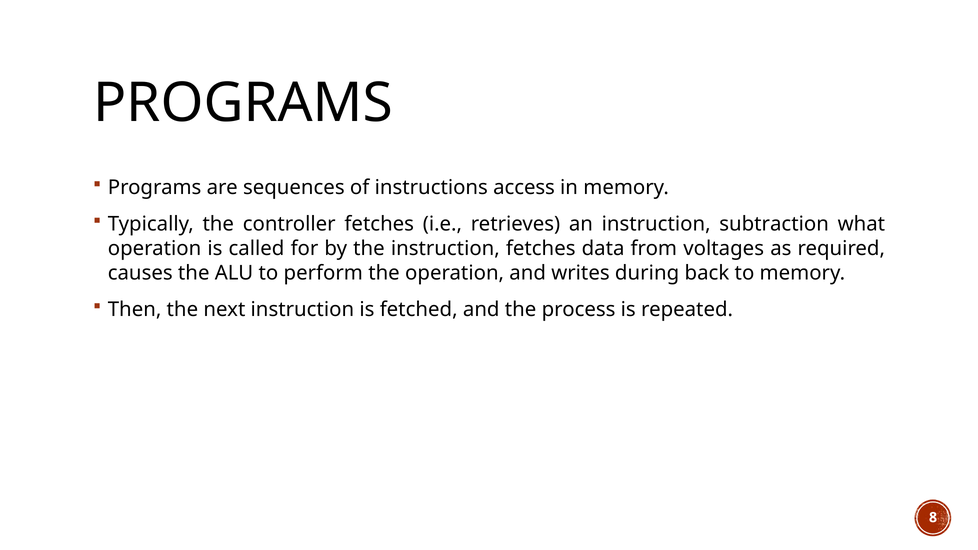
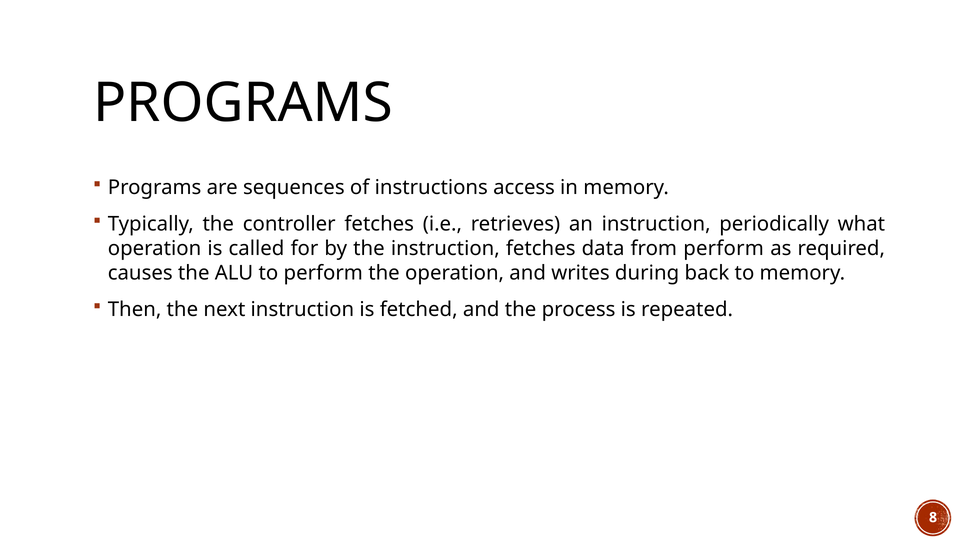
subtraction: subtraction -> periodically (774, 224)
from voltages: voltages -> perform (724, 249)
